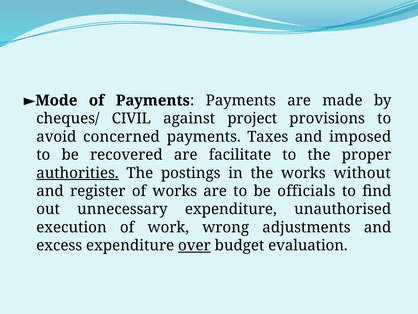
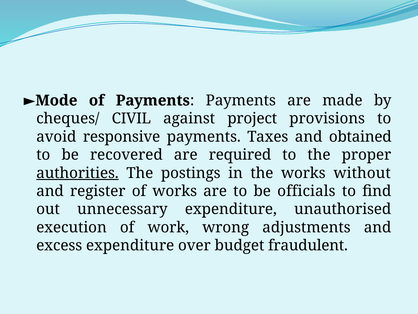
concerned: concerned -> responsive (122, 137)
imposed: imposed -> obtained (360, 137)
facilitate: facilitate -> required (240, 155)
over underline: present -> none (194, 245)
evaluation: evaluation -> fraudulent (308, 245)
